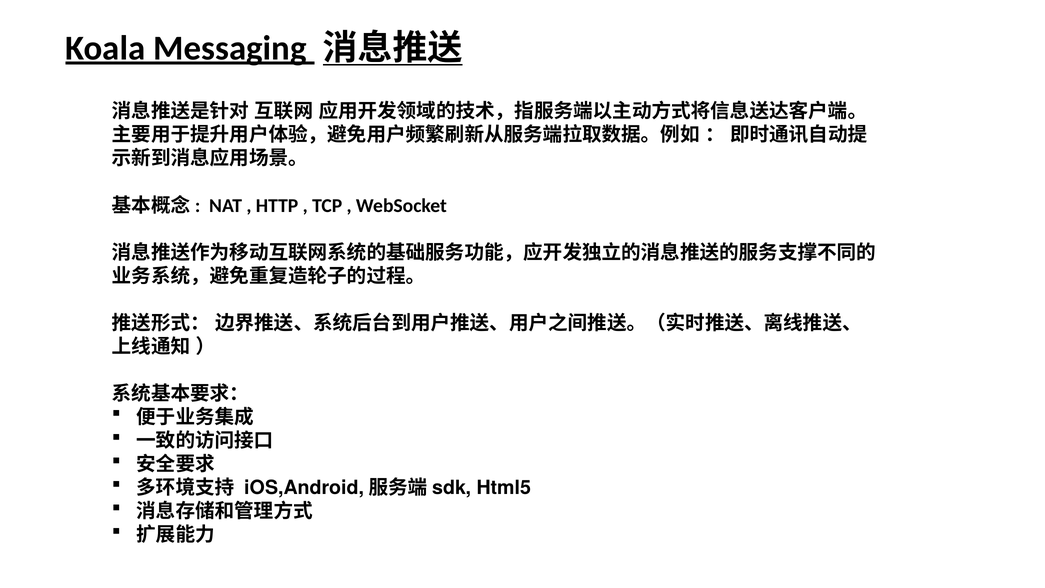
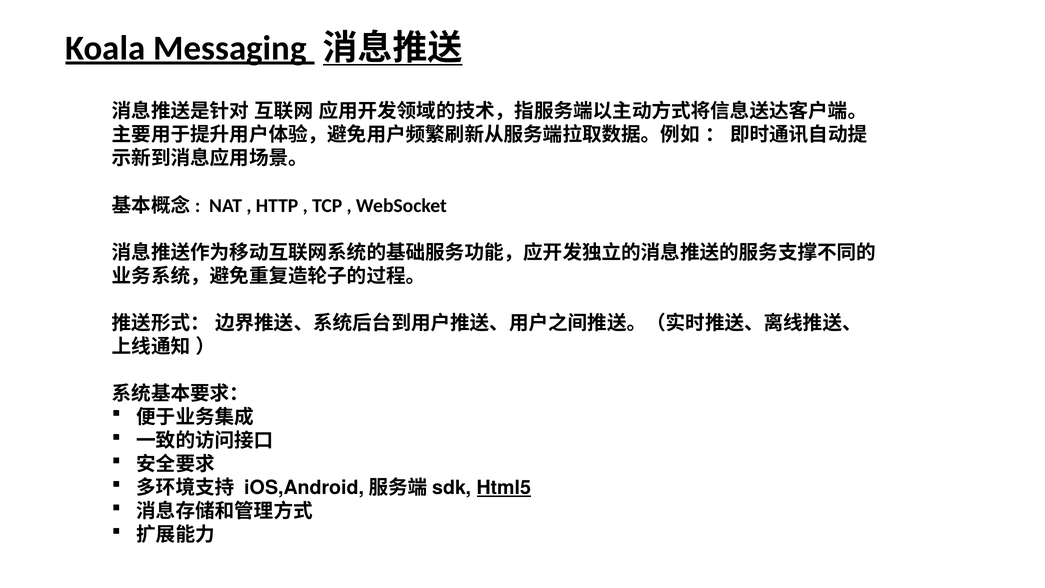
Html5 underline: none -> present (504, 488)
